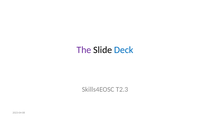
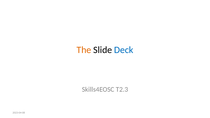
The colour: purple -> orange (84, 50)
